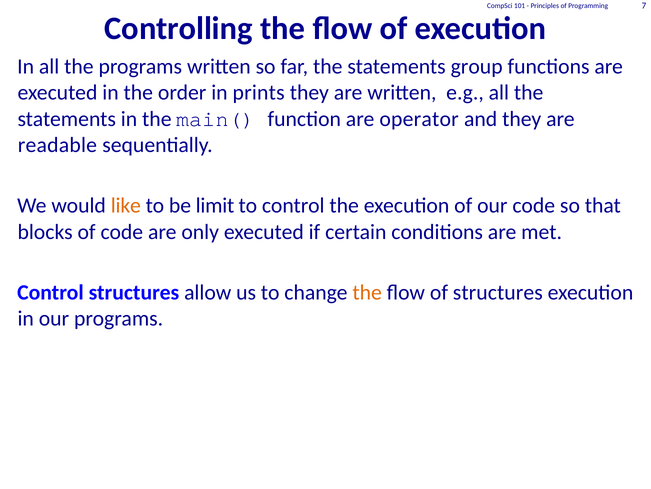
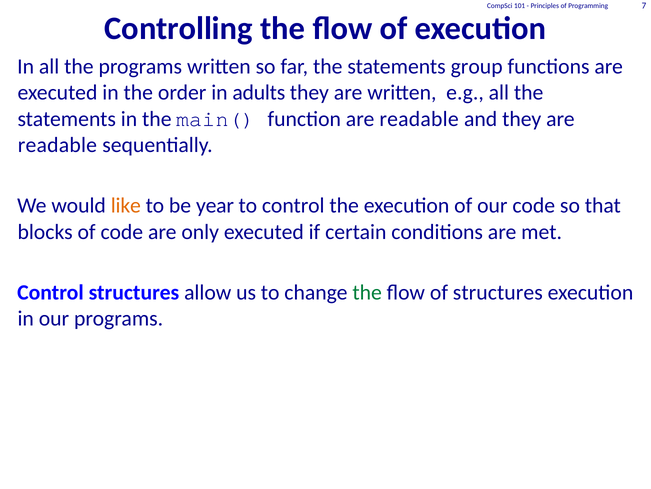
prints: prints -> adults (259, 93)
function are operator: operator -> readable (419, 119)
limit: limit -> year (215, 205)
the colour: orange -> green (367, 292)
